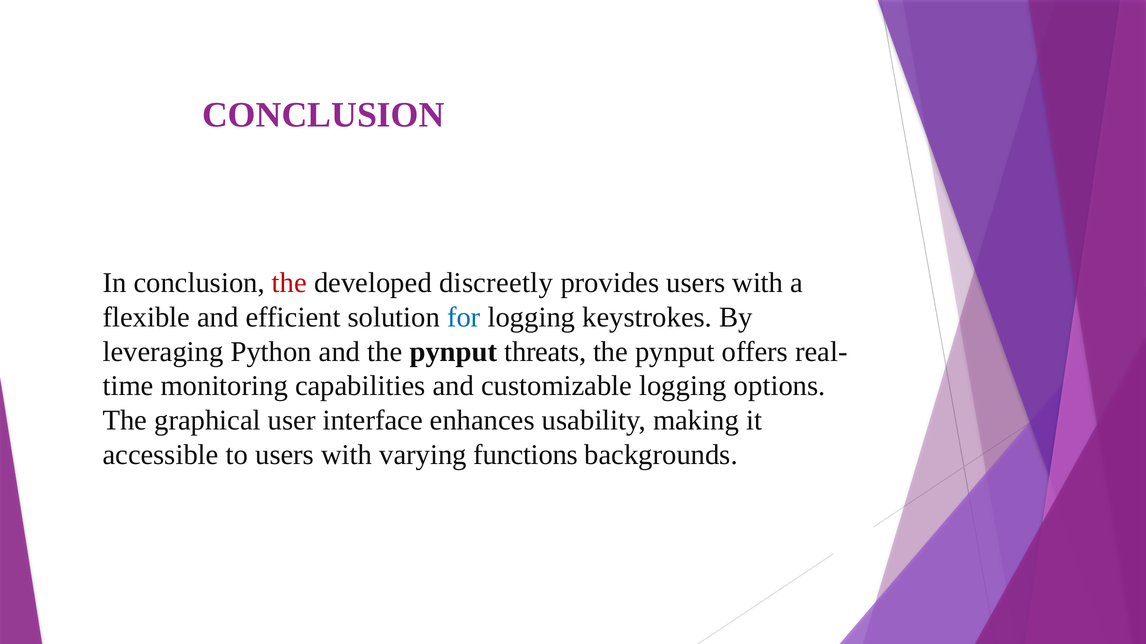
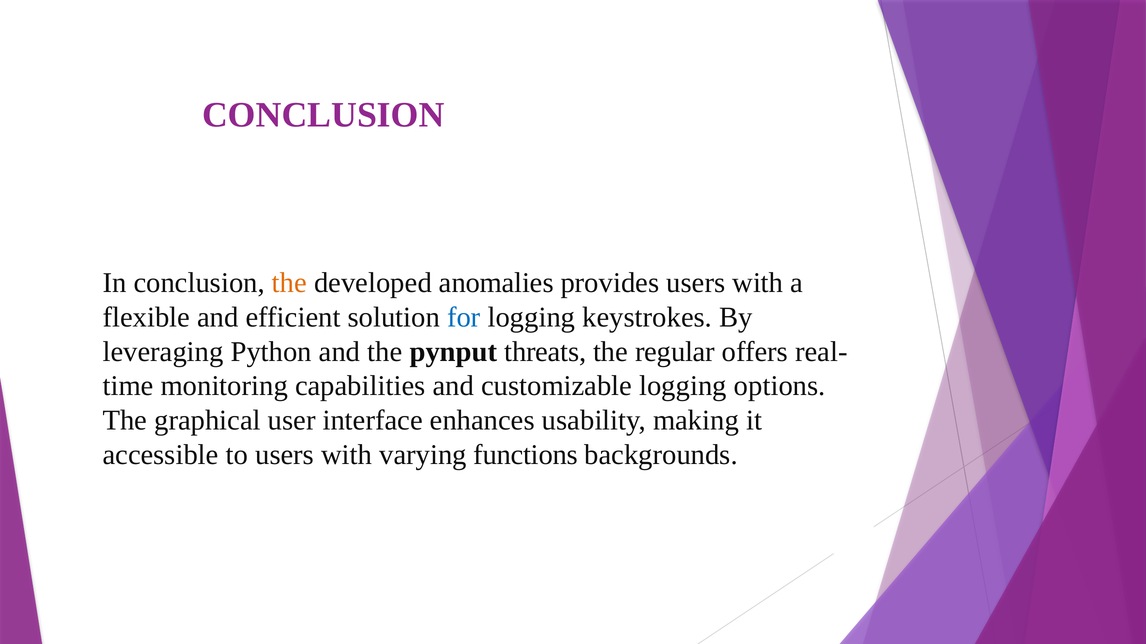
the colour: red -> orange (289, 283)
discreetly: discreetly -> anomalies (496, 283)
pynput: pynput -> regular (675, 352)
